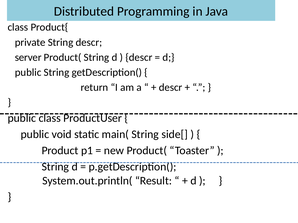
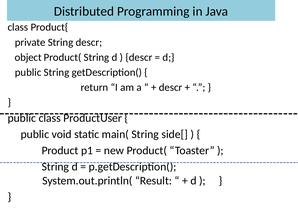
server: server -> object (28, 57)
